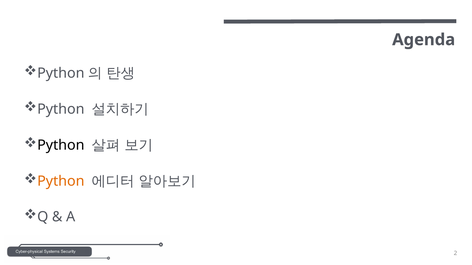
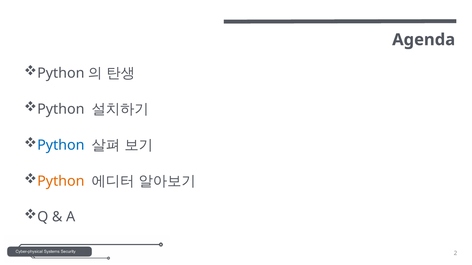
Python colour: black -> blue (61, 145)
